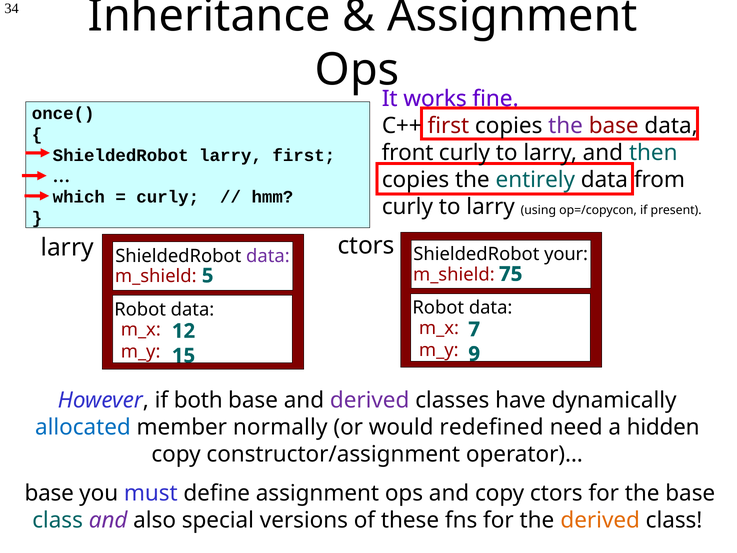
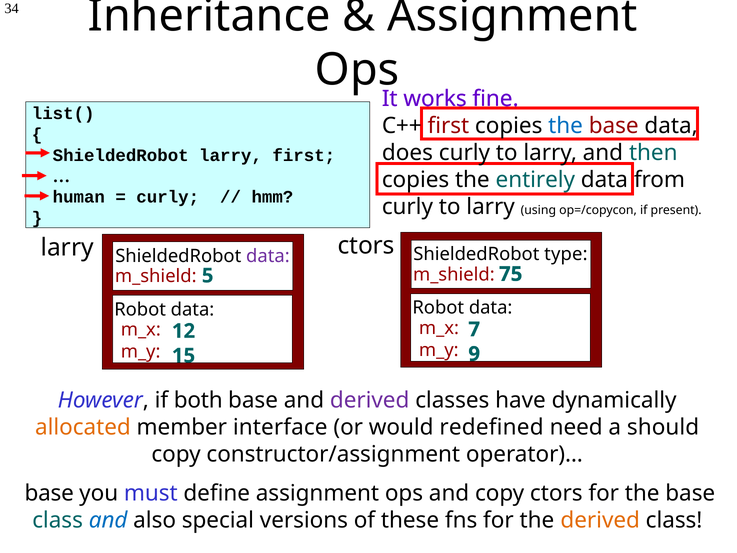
once(: once( -> list( (63, 114)
the colour: purple -> blue (566, 126)
front: front -> does (407, 153)
which: which -> human (79, 197)
your: your -> type (566, 254)
allocated colour: blue -> orange (83, 427)
normally: normally -> interface (280, 427)
hidden: hidden -> should (663, 427)
and colour: purple -> blue (108, 520)
